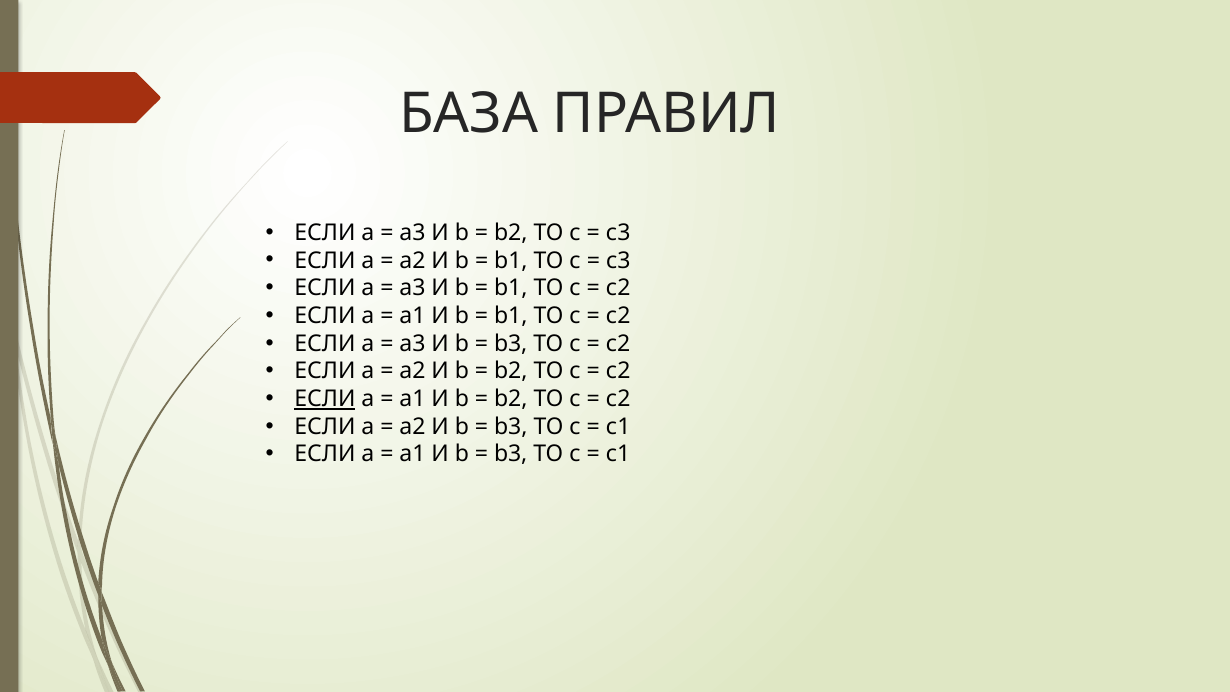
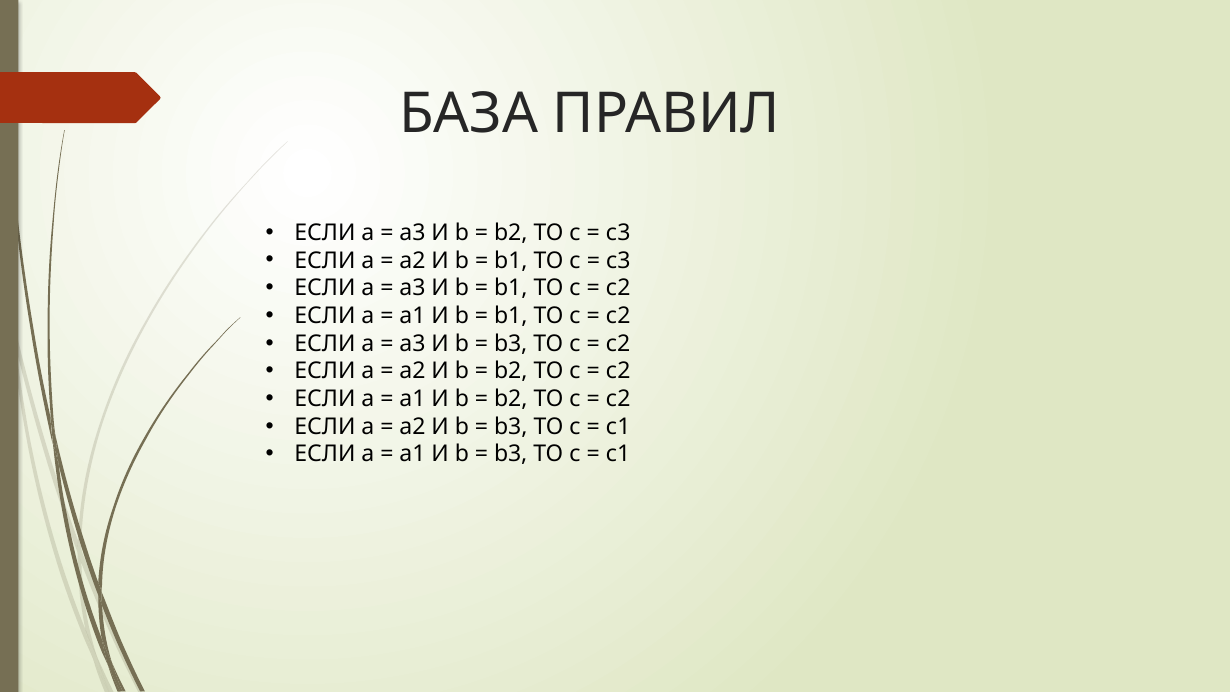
ЕСЛИ underline: present -> none (325, 399)
